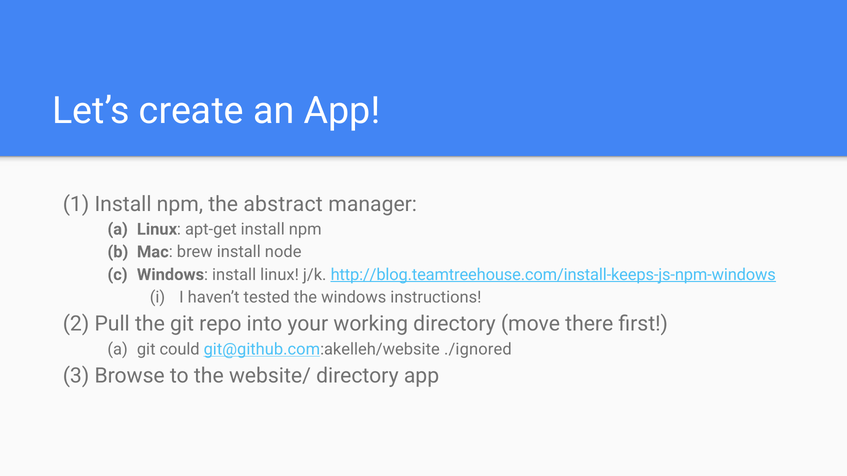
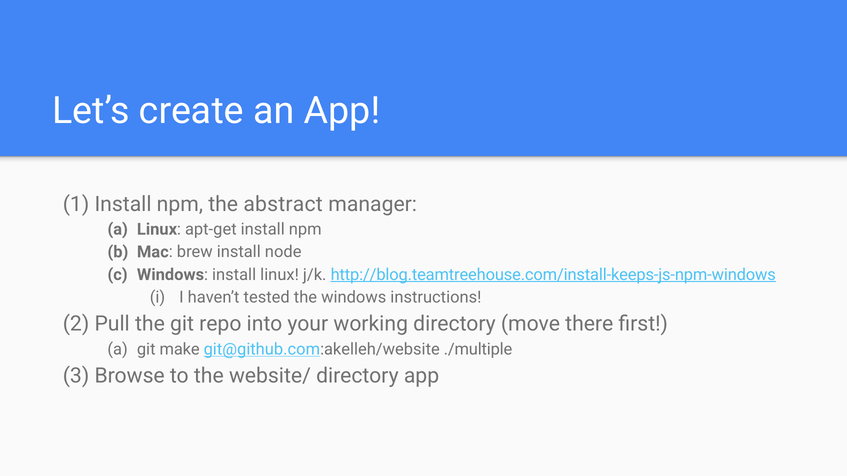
could: could -> make (180, 349)
./ignored: ./ignored -> ./multiple (478, 349)
